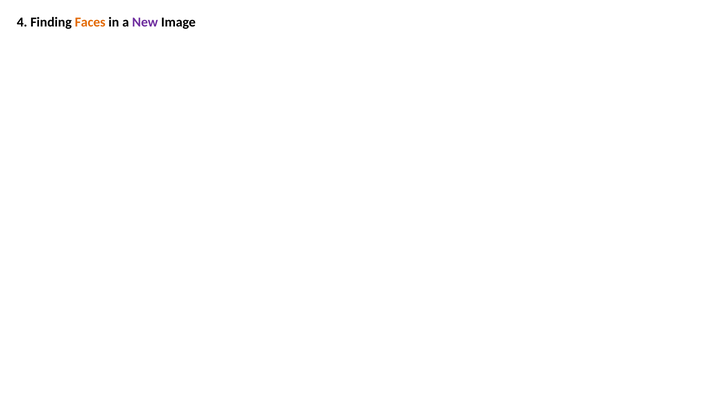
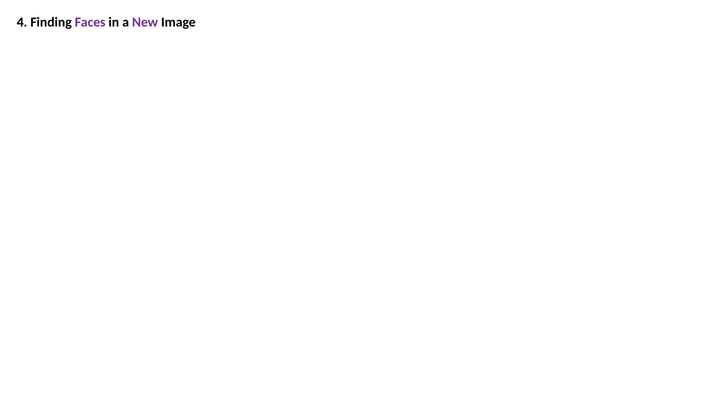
Faces colour: orange -> purple (90, 22)
